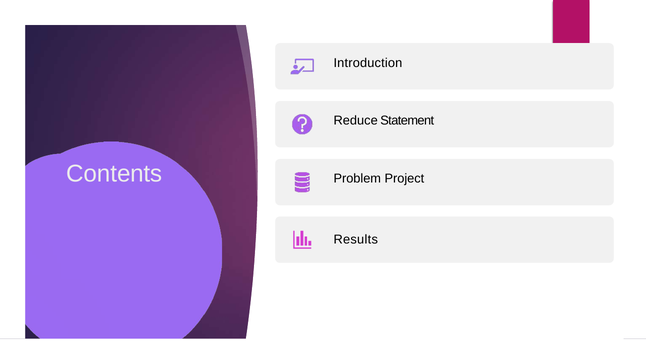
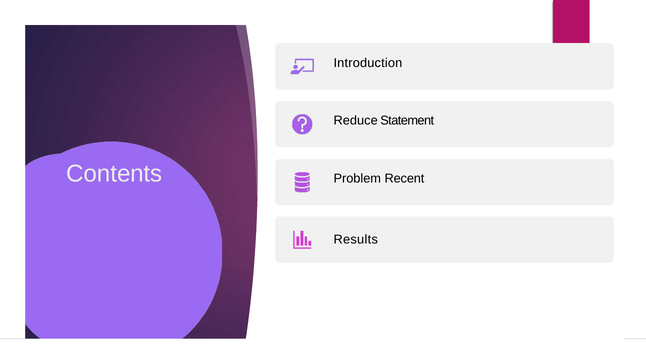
Project: Project -> Recent (404, 178)
